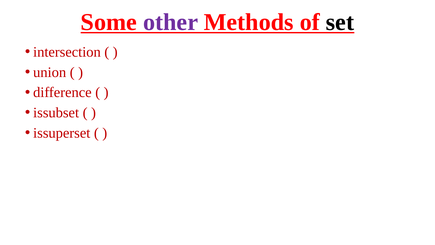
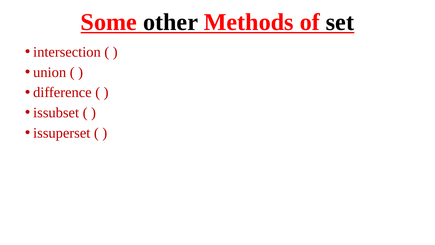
other colour: purple -> black (171, 22)
